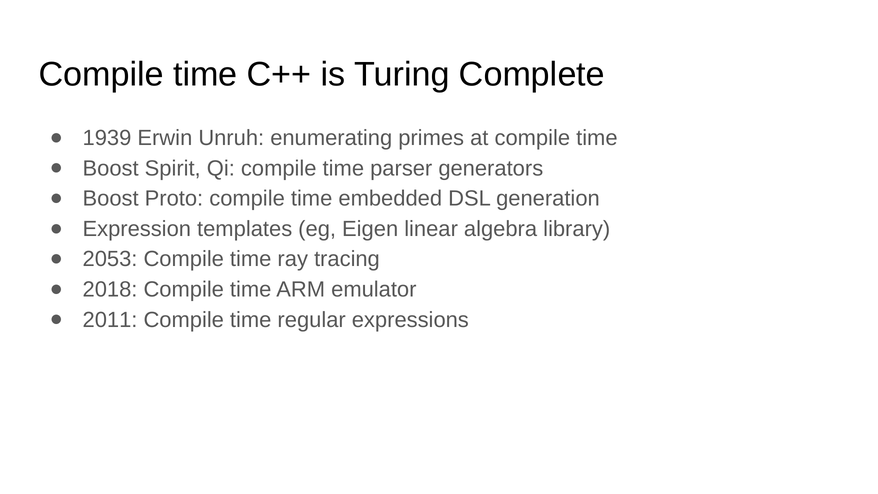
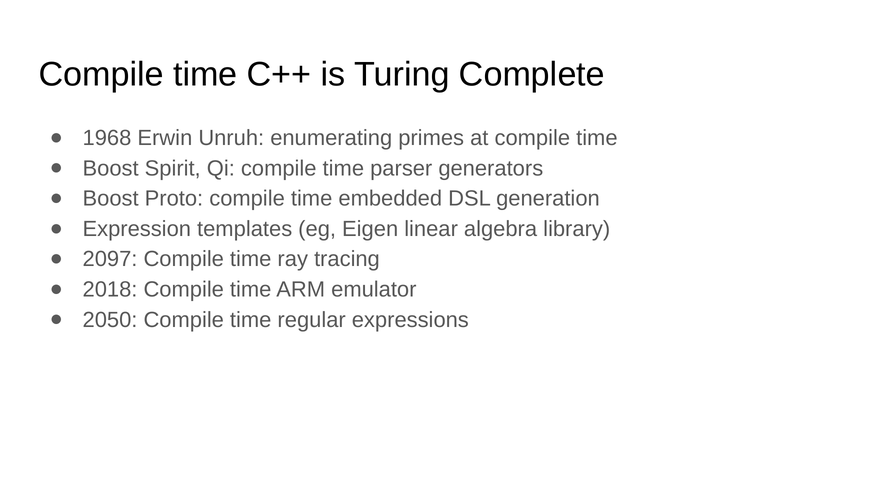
1939: 1939 -> 1968 (107, 138)
2053: 2053 -> 2097 (110, 259)
2011: 2011 -> 2050 (110, 320)
